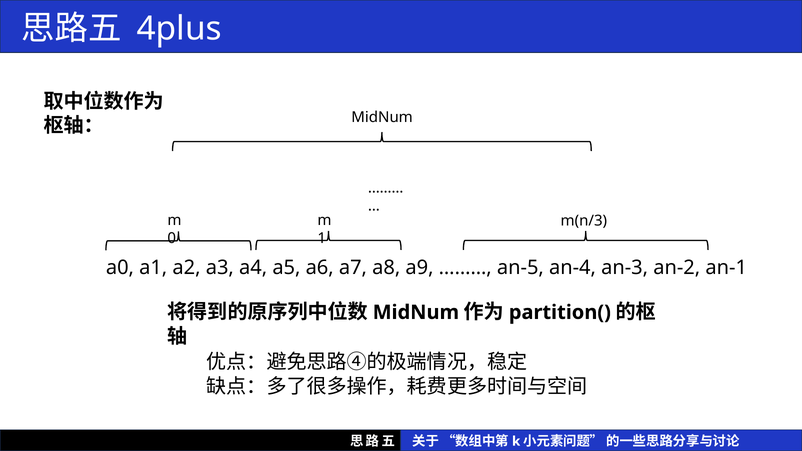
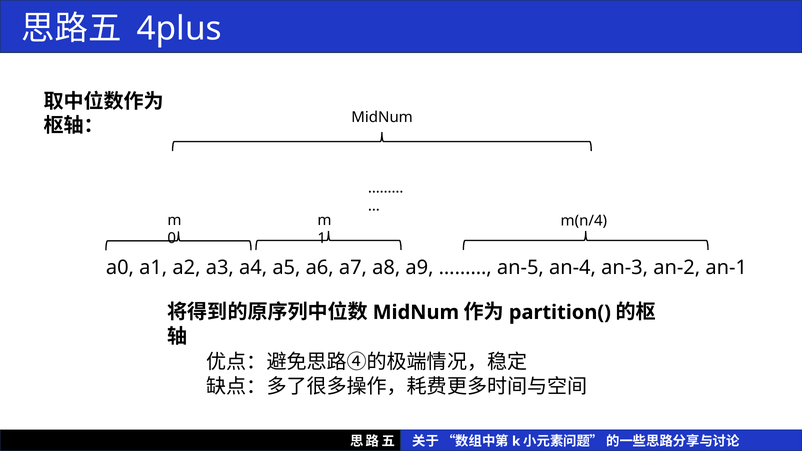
m(n/3: m(n/3 -> m(n/4 (584, 221)
